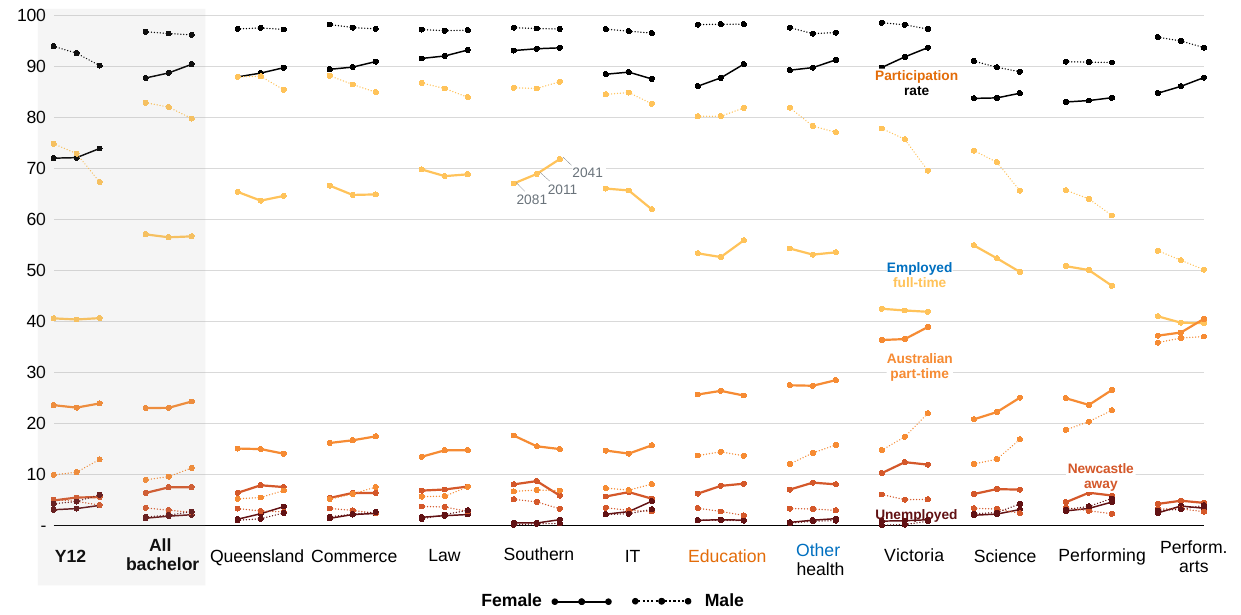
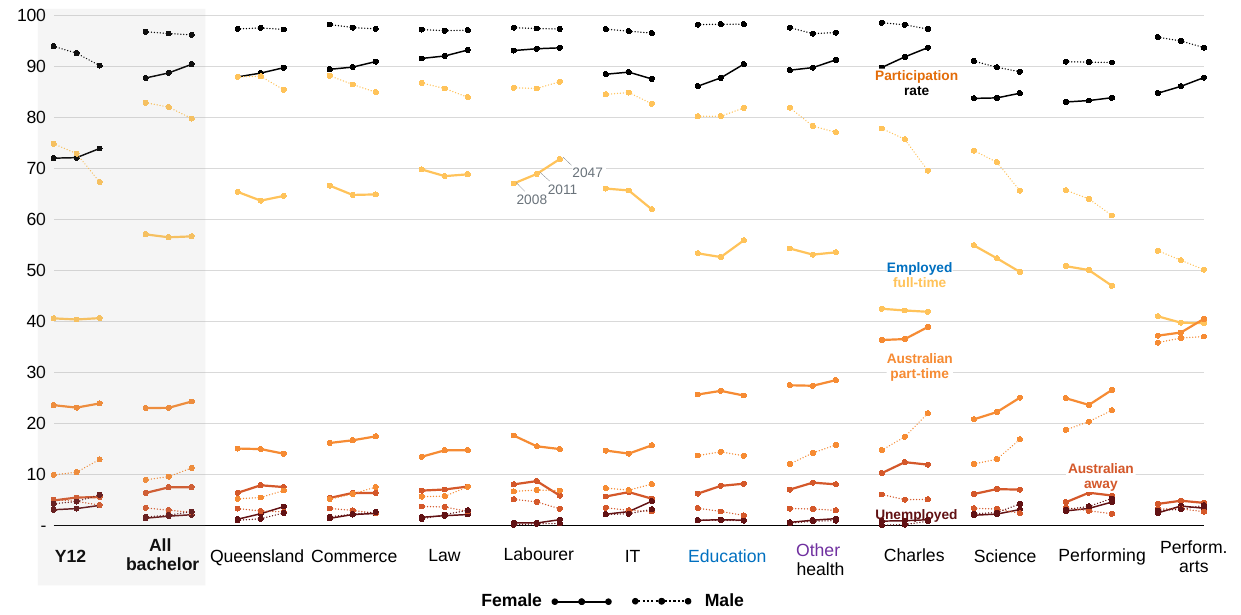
2041: 2041 -> 2047 (588, 173)
2081: 2081 -> 2008 (532, 199)
Newcastle: Newcastle -> Australian (1101, 469)
Victoria: Victoria -> Charles (914, 556)
Education colour: orange -> blue (727, 557)
Southern: Southern -> Labourer (539, 555)
Other colour: blue -> purple (818, 550)
